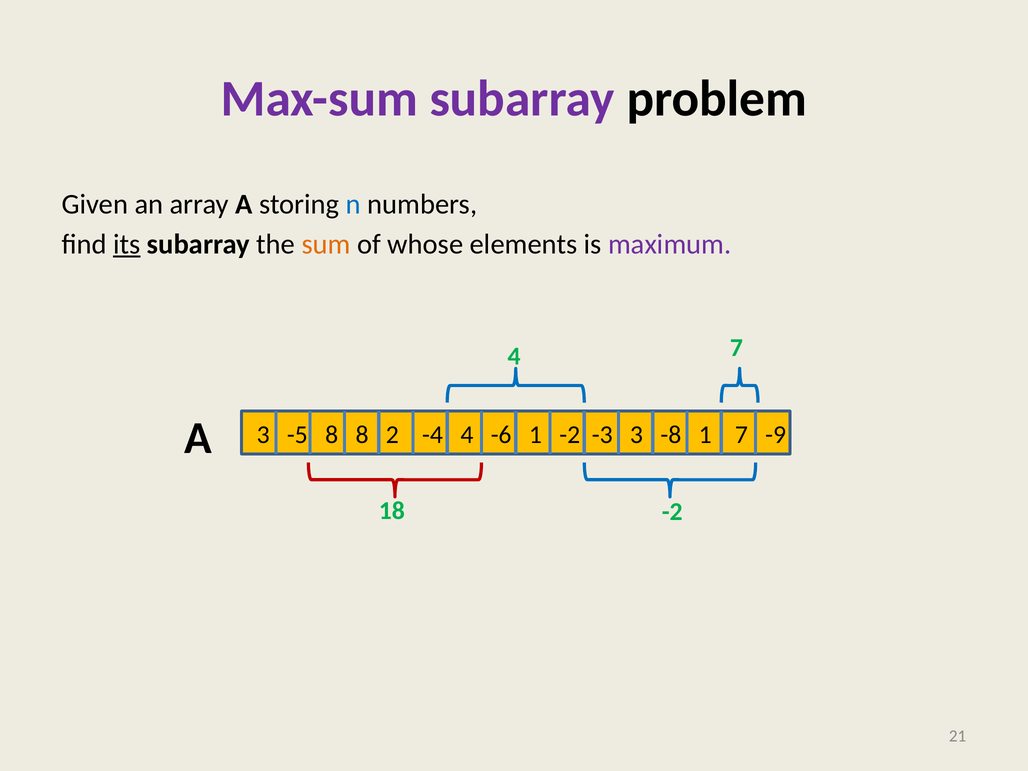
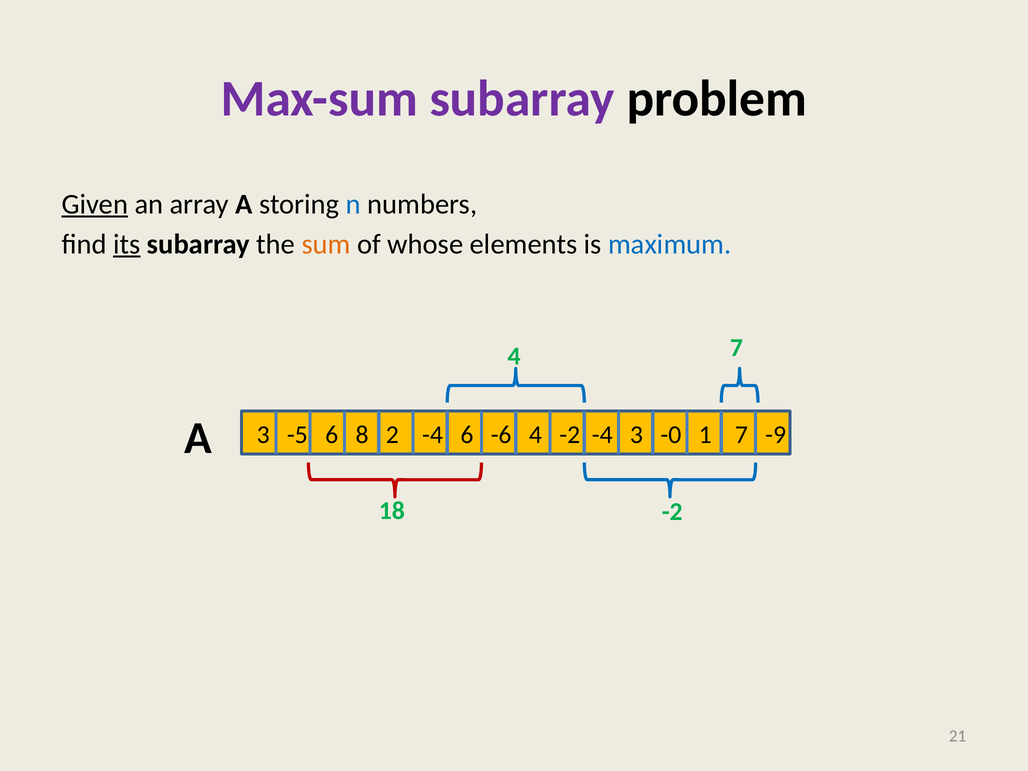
Given underline: none -> present (95, 204)
maximum colour: purple -> blue (670, 244)
-5 8: 8 -> 6 (332, 435)
-4 4: 4 -> 6 (467, 435)
-6 1: 1 -> 4 (535, 435)
-2 -3: -3 -> -4 (602, 435)
-8: -8 -> -0 (671, 435)
